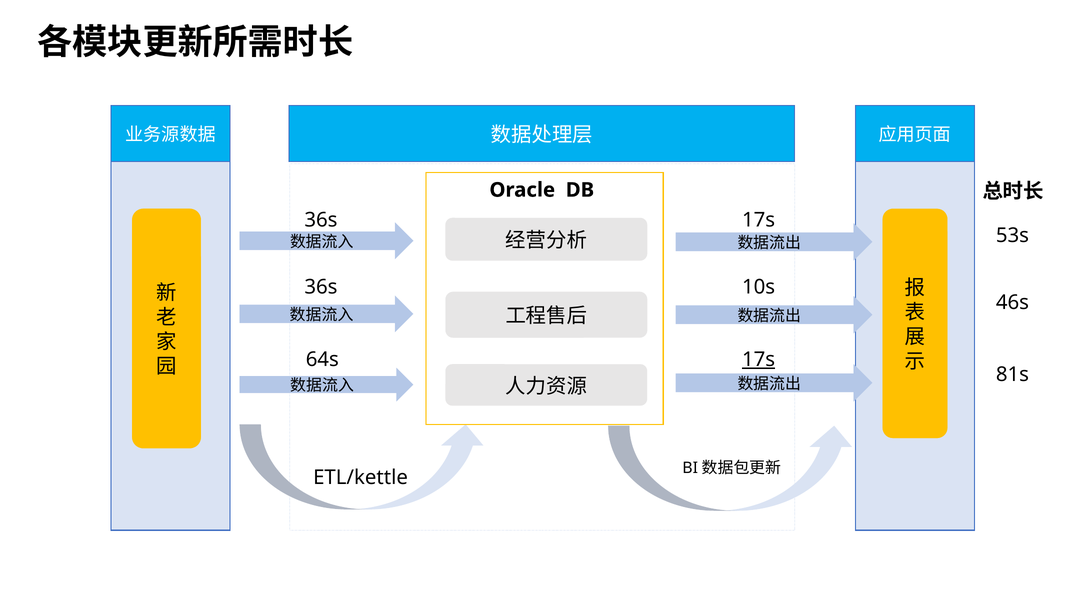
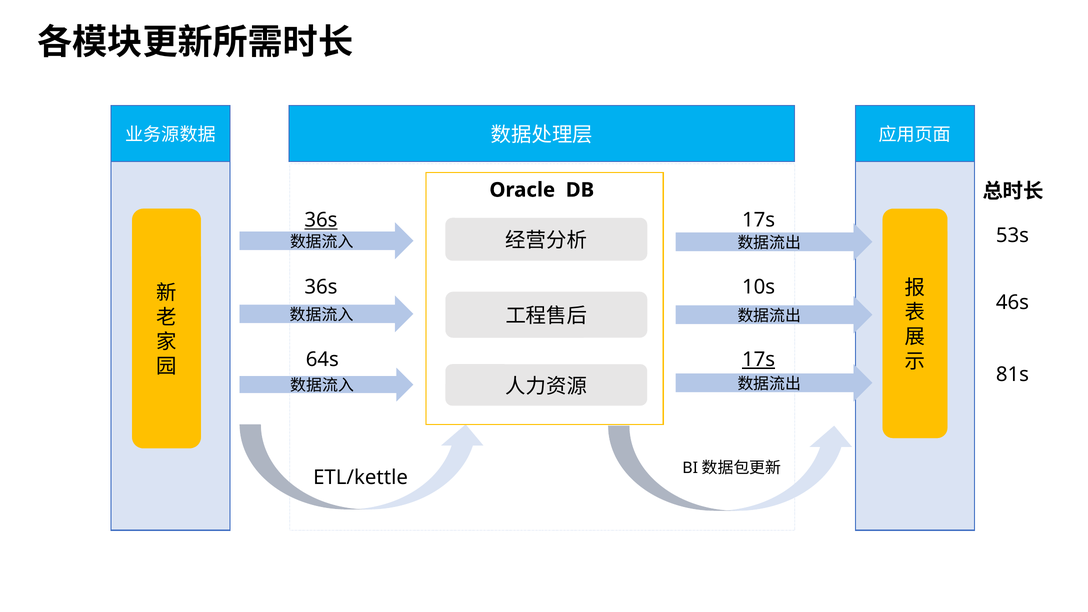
36s underline: none -> present (321, 220)
